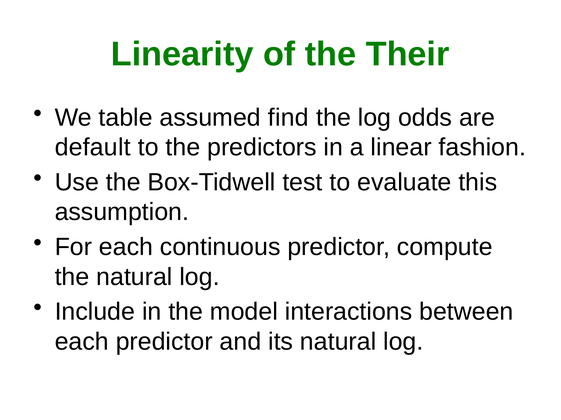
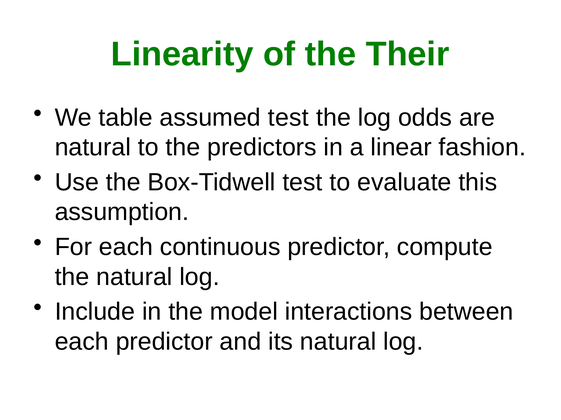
assumed find: find -> test (288, 118)
default: default -> natural (93, 148)
